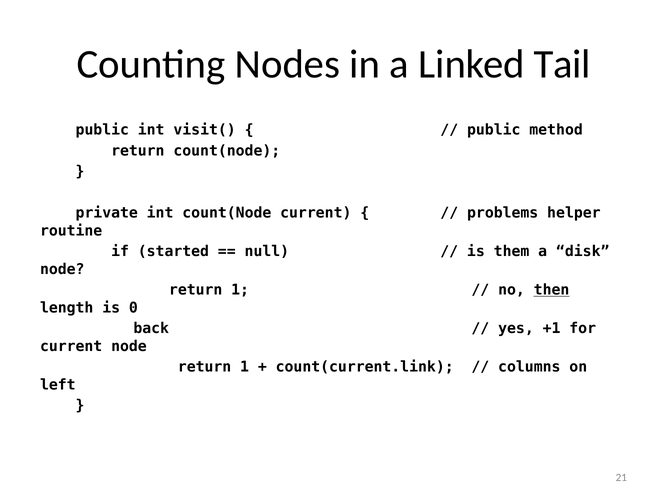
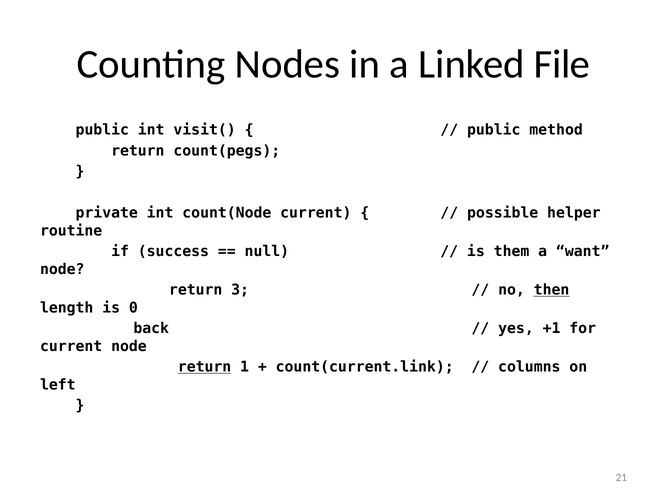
Tail: Tail -> File (562, 65)
return count(node: count(node -> count(pegs (227, 151)
problems: problems -> possible (503, 213)
started: started -> success (173, 251)
disk: disk -> want (583, 251)
1: 1 -> 3 (240, 290)
return underline: none -> present (205, 367)
